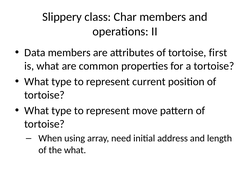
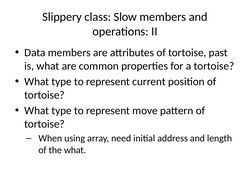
Char: Char -> Slow (125, 17)
first: first -> past (218, 52)
